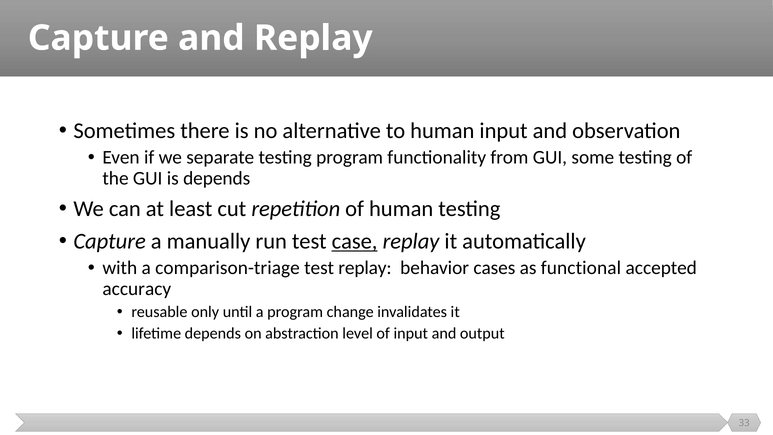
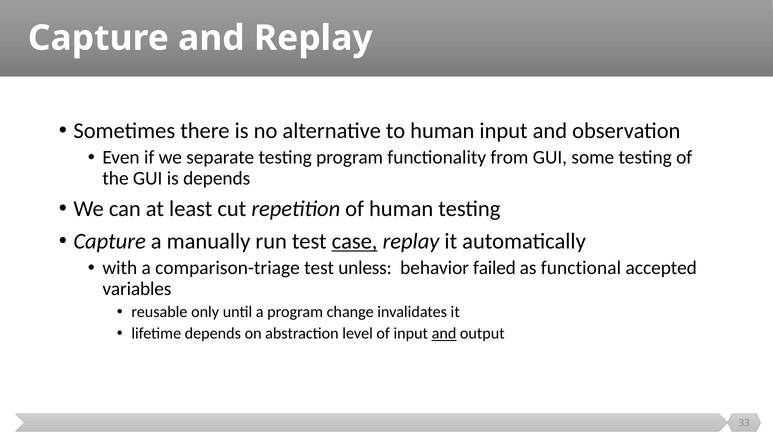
test replay: replay -> unless (365, 268)
cases: cases -> failed (494, 268)
accuracy: accuracy -> variables (137, 289)
and underline: none -> present (444, 333)
